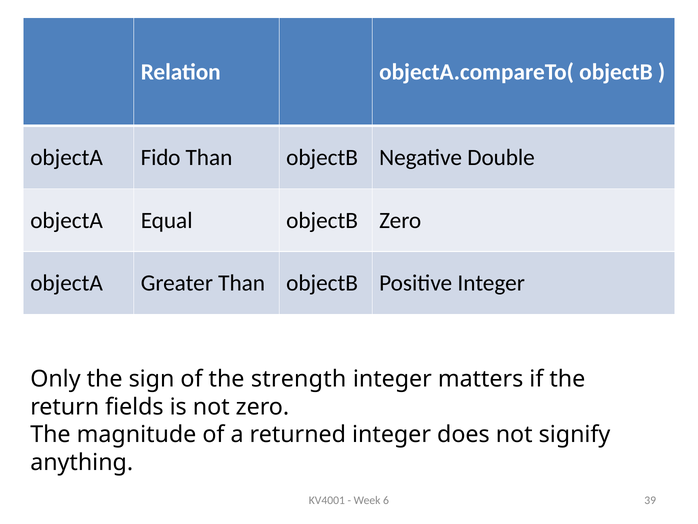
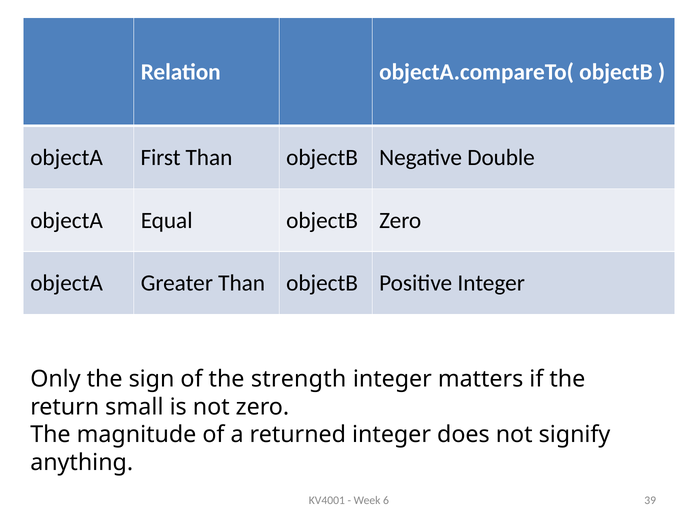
Fido: Fido -> First (161, 157)
fields: fields -> small (134, 406)
